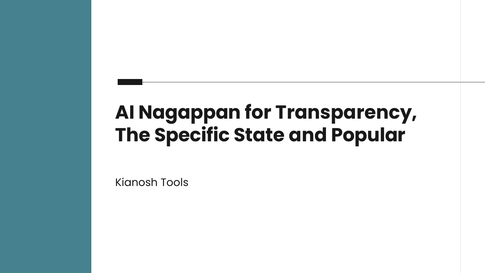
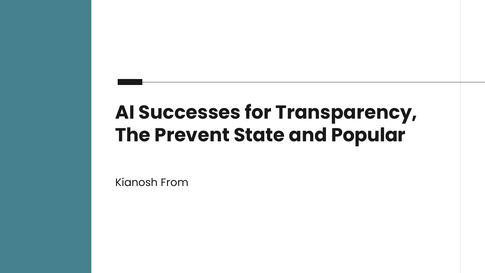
Nagappan: Nagappan -> Successes (190, 112)
Specific: Specific -> Prevent (192, 135)
Tools: Tools -> From (175, 182)
